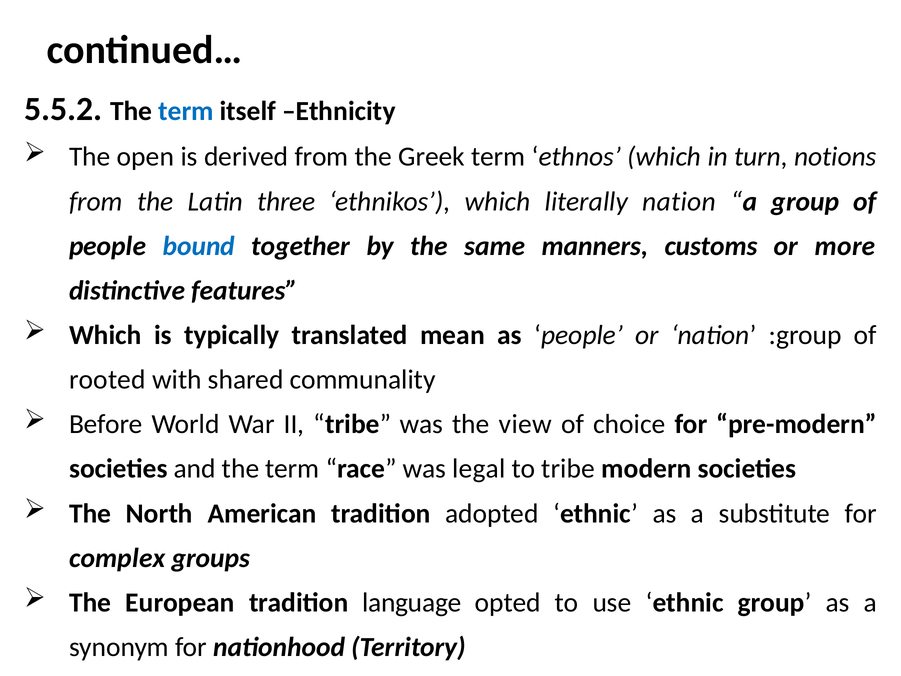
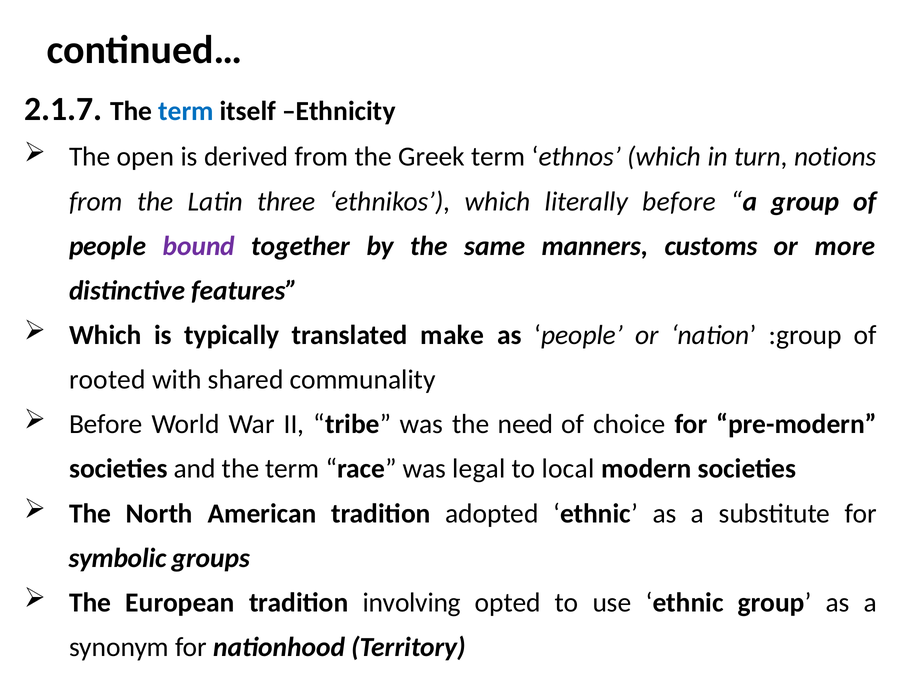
5.5.2: 5.5.2 -> 2.1.7 (63, 109)
literally nation: nation -> before (679, 201)
bound colour: blue -> purple (199, 246)
mean: mean -> make (452, 335)
view: view -> need (526, 424)
to tribe: tribe -> local (568, 469)
complex: complex -> symbolic (117, 558)
language: language -> involving (412, 602)
